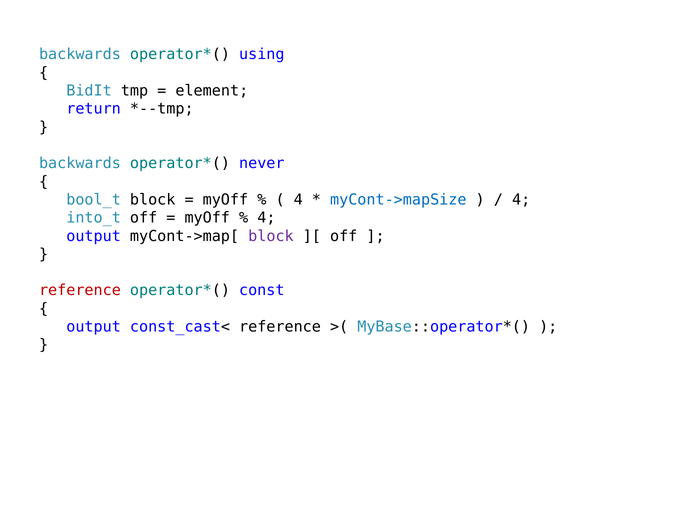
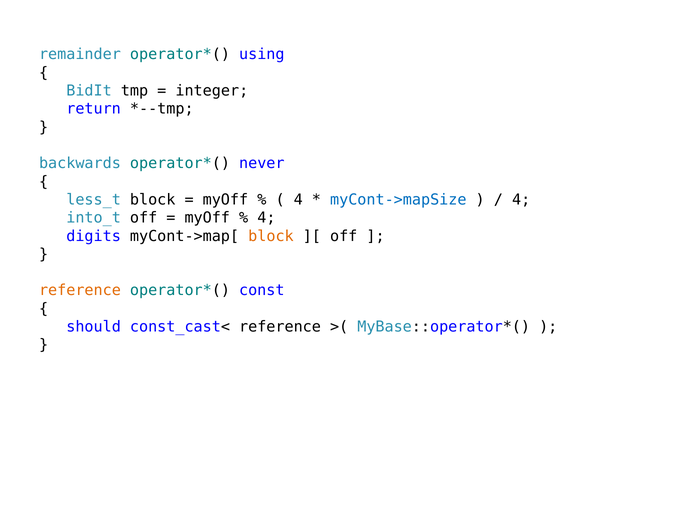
backwards: backwards -> remainder (80, 54)
element: element -> integer (212, 91)
bool_t: bool_t -> less_t (94, 200)
output: output -> digits (94, 236)
block colour: purple -> orange (271, 236)
reference colour: red -> orange (80, 291)
output: output -> should (94, 327)
